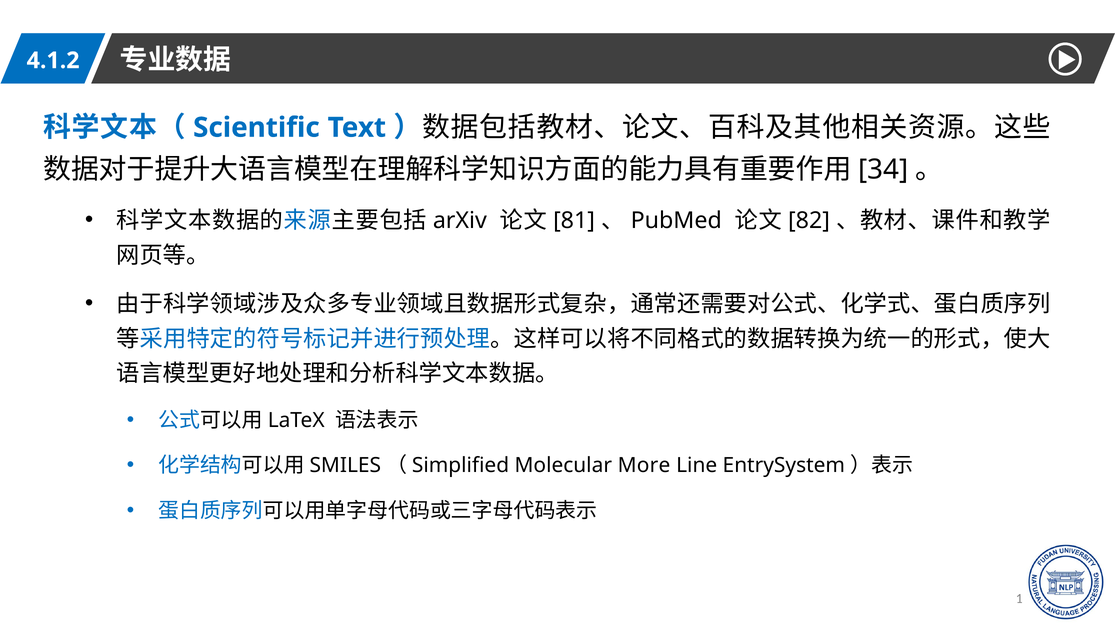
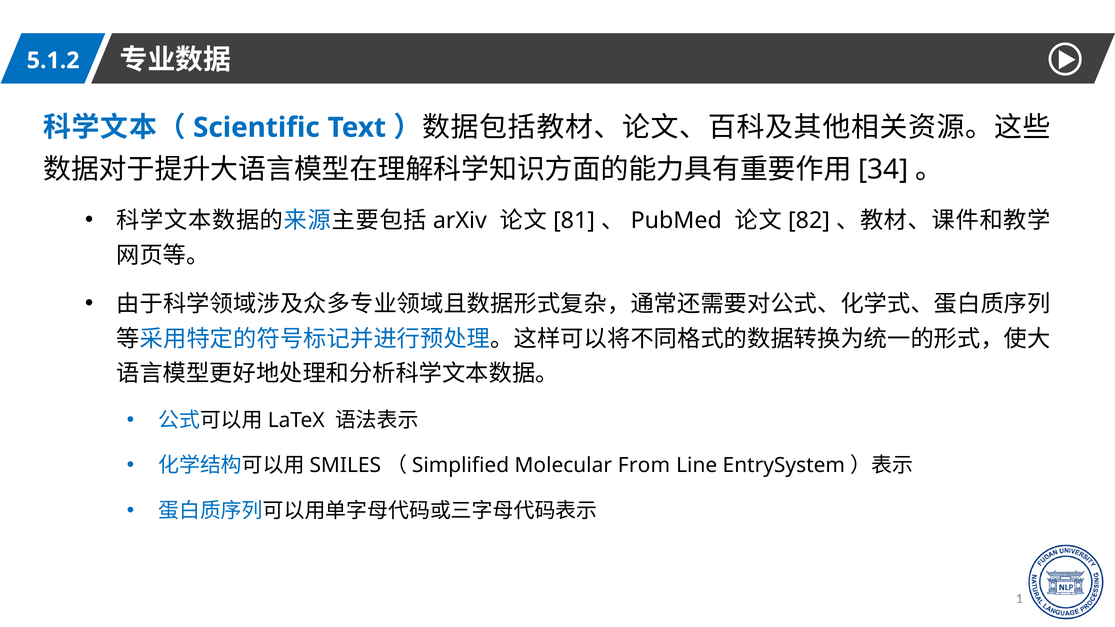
4.1.2: 4.1.2 -> 5.1.2 (53, 60)
More: More -> From (644, 466)
